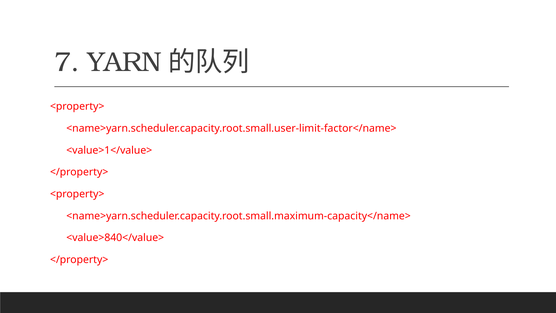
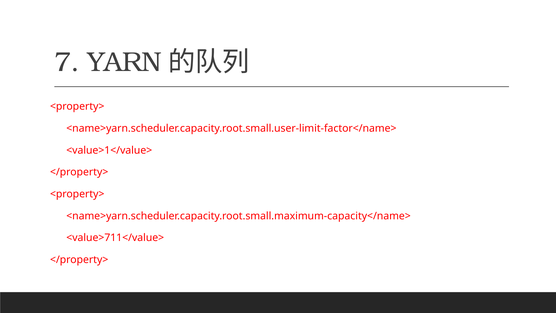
<value>840</value>: <value>840</value> -> <value>711</value> (115, 238)
